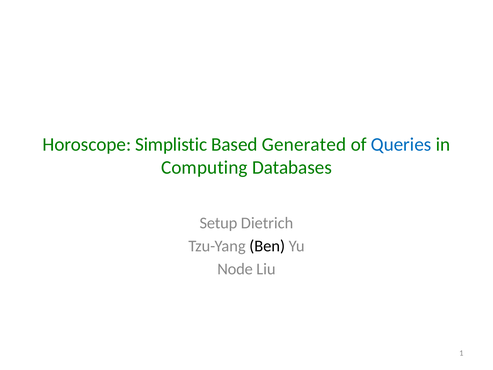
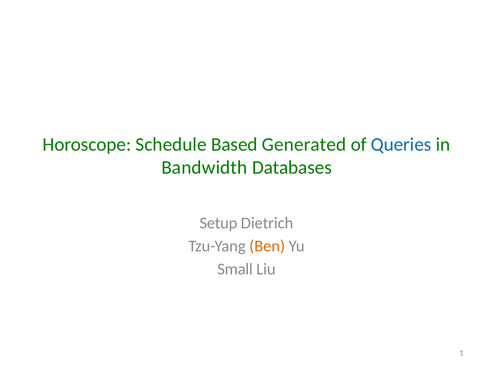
Simplistic: Simplistic -> Schedule (171, 144)
Computing: Computing -> Bandwidth (204, 167)
Ben colour: black -> orange (267, 246)
Node: Node -> Small (235, 269)
